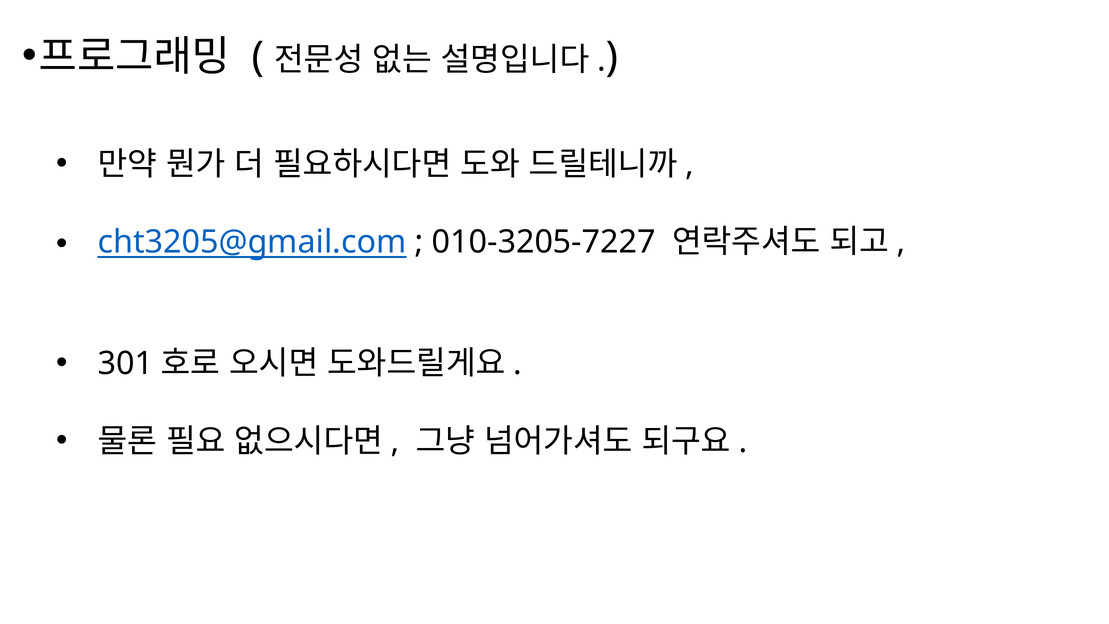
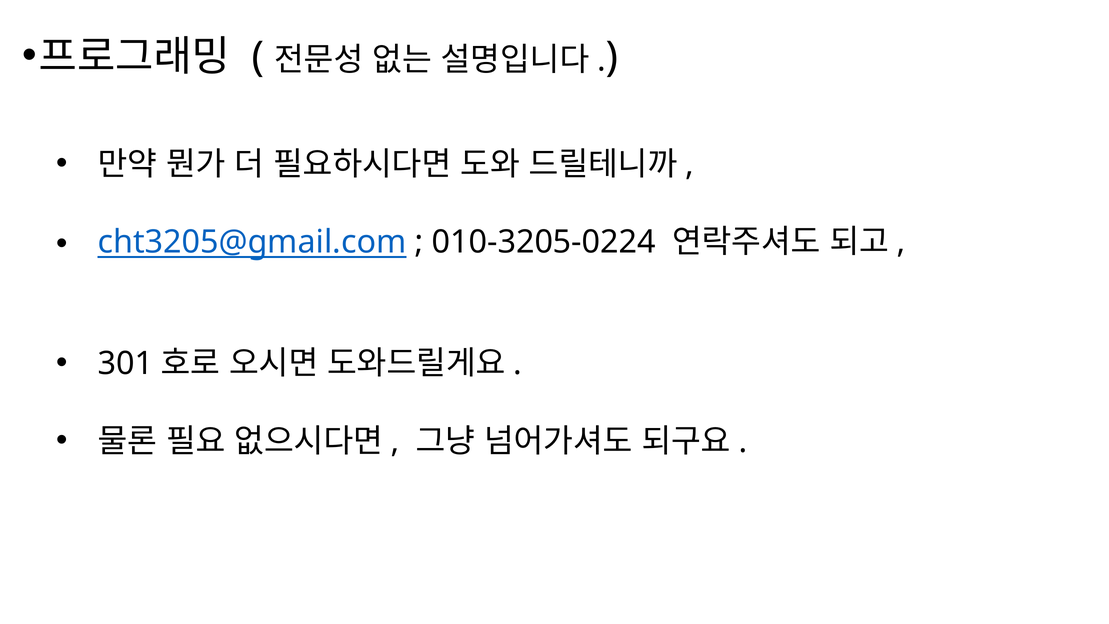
010-3205-7227: 010-3205-7227 -> 010-3205-0224 (544, 242)
